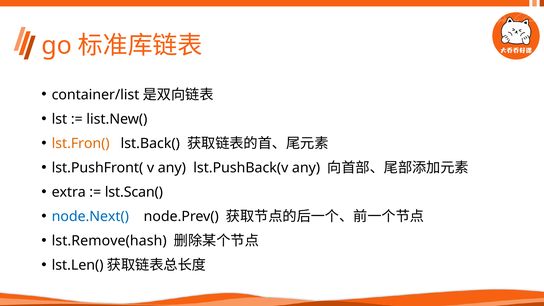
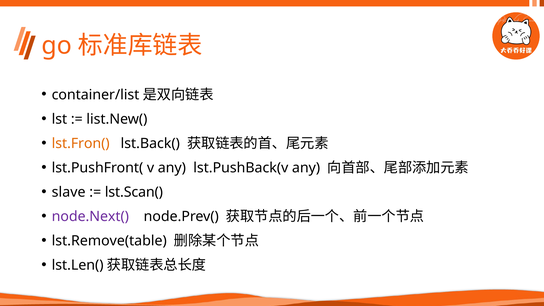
extra: extra -> slave (69, 192)
node.Next( colour: blue -> purple (90, 216)
lst.Remove(hash: lst.Remove(hash -> lst.Remove(table (109, 241)
